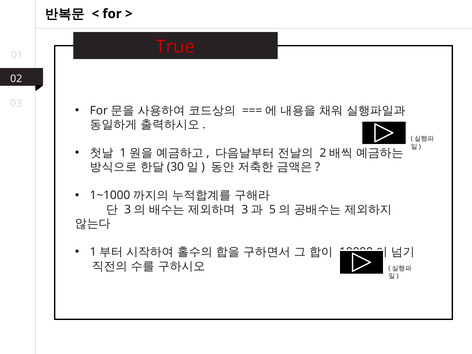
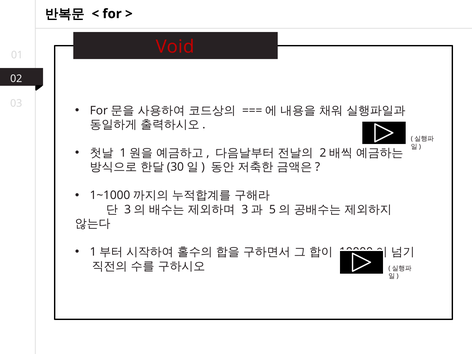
True: True -> Void (175, 47)
